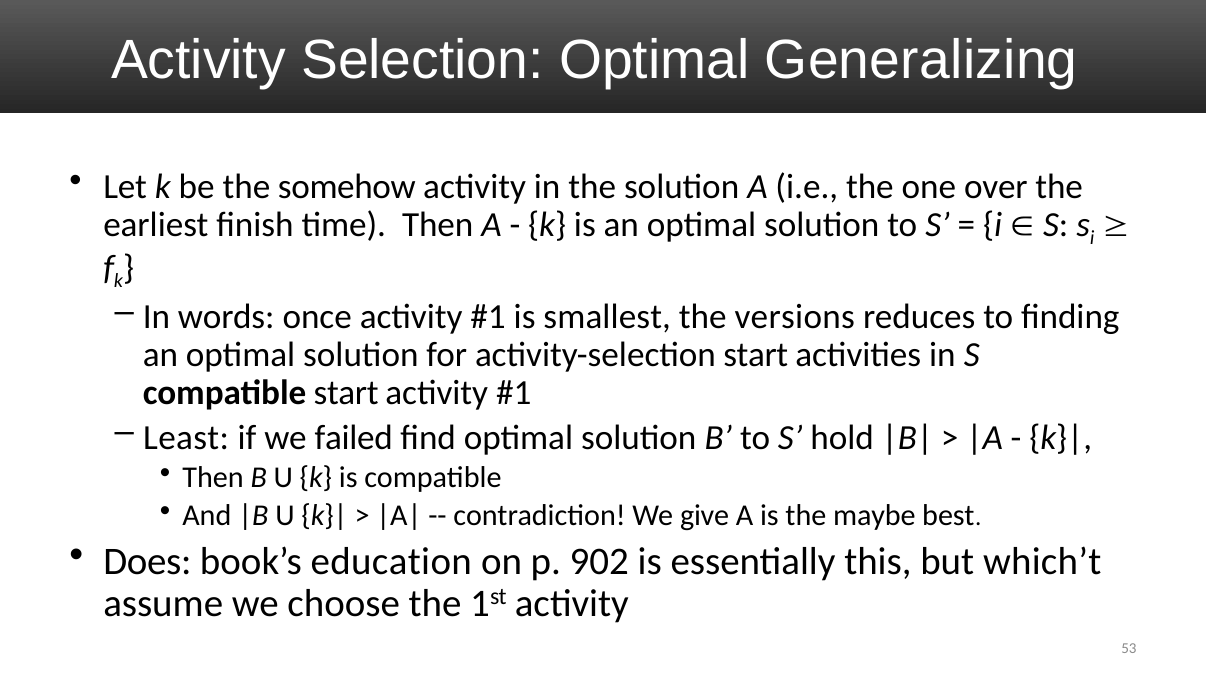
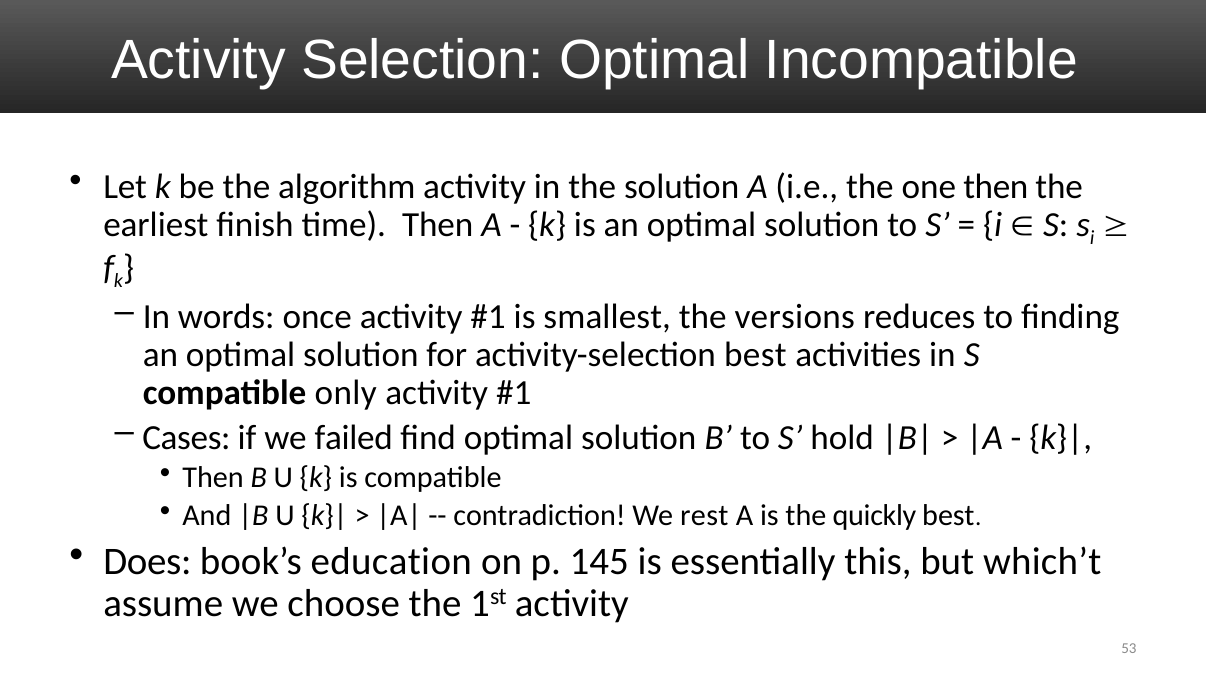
Generalizing: Generalizing -> Incompatible (921, 60)
somehow: somehow -> algorithm (347, 186)
one over: over -> then (996, 186)
activity-selection start: start -> best (755, 355)
compatible start: start -> only (346, 393)
Least: Least -> Cases (186, 437)
give: give -> rest (704, 515)
maybe: maybe -> quickly (874, 515)
902: 902 -> 145 (599, 561)
